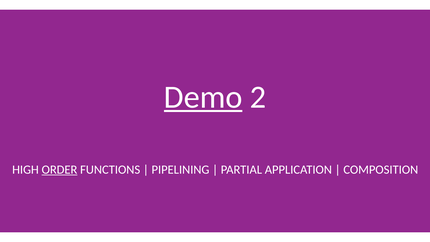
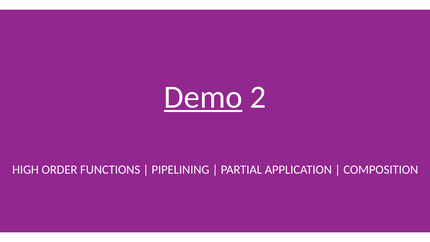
ORDER underline: present -> none (59, 170)
